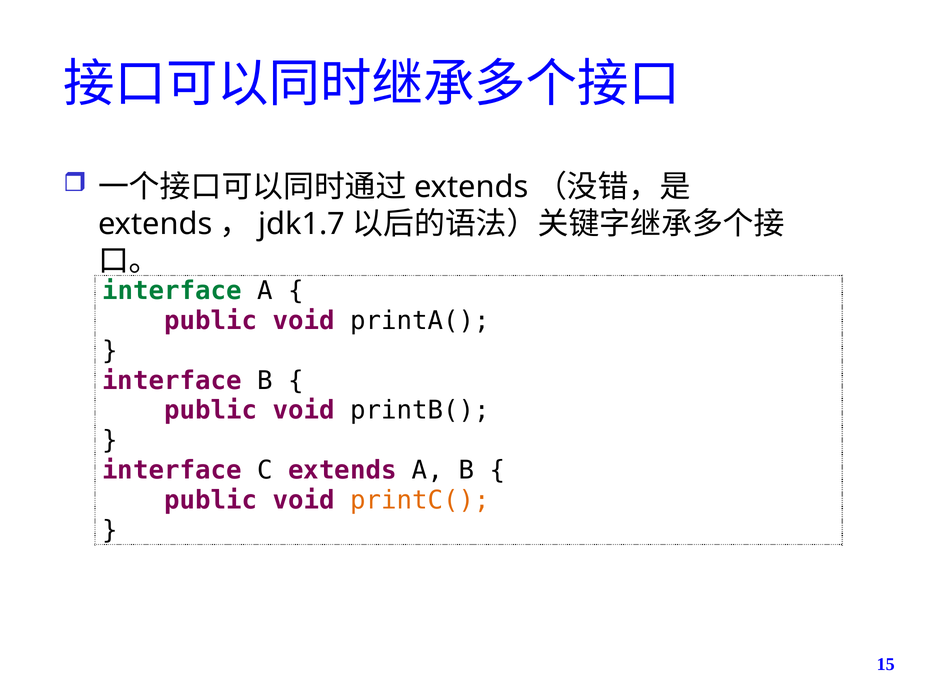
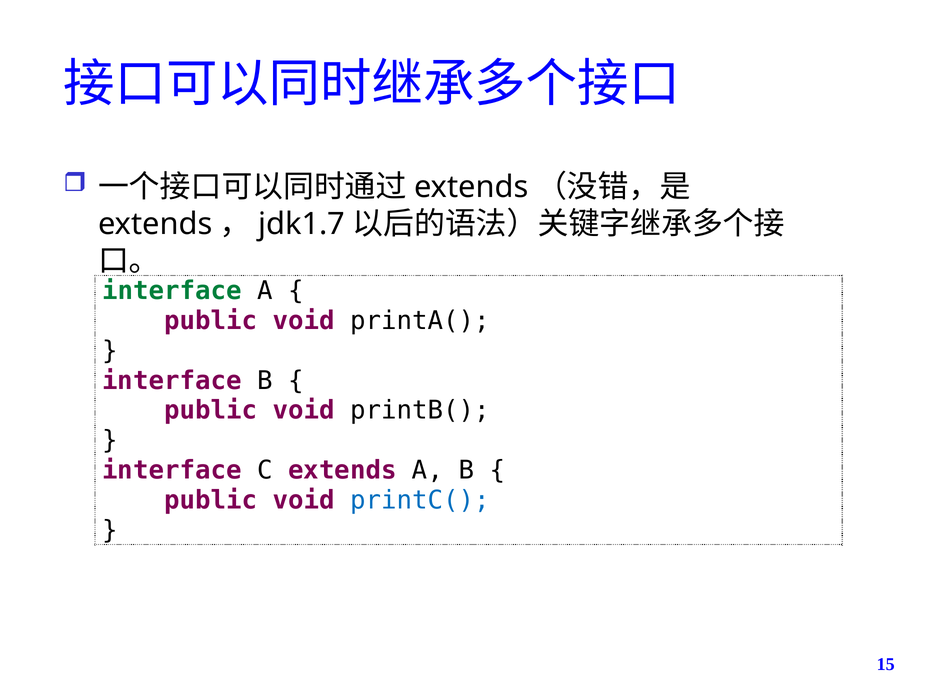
printC( colour: orange -> blue (420, 501)
